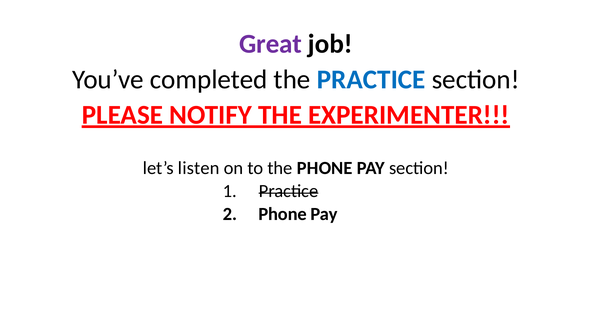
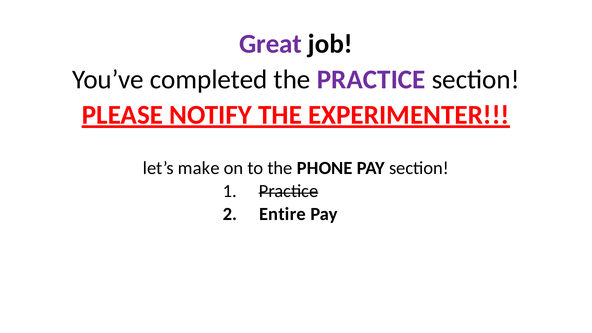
PRACTICE colour: blue -> purple (371, 79)
listen: listen -> make (199, 168)
Phone: Phone -> Entire (282, 214)
